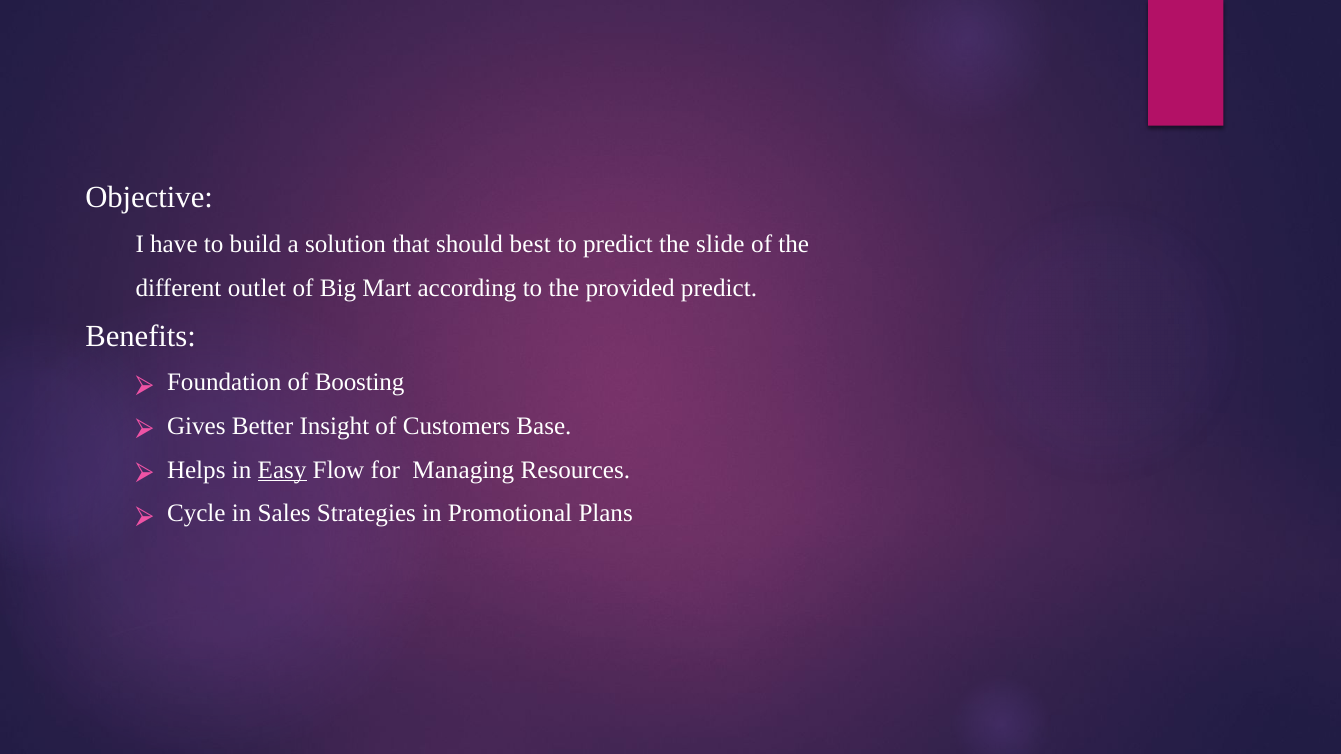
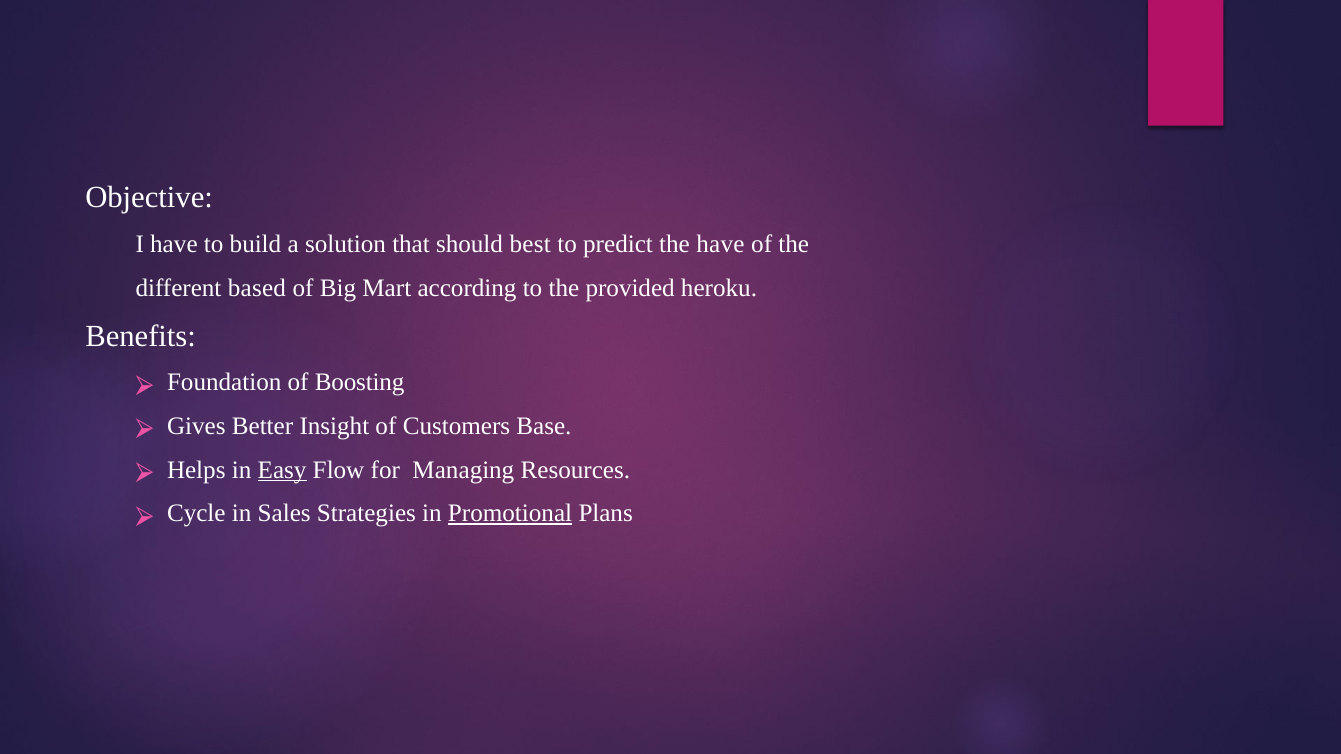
the slide: slide -> have (720, 244)
outlet: outlet -> based (257, 288)
provided predict: predict -> heroku (719, 288)
Promotional underline: none -> present (510, 514)
